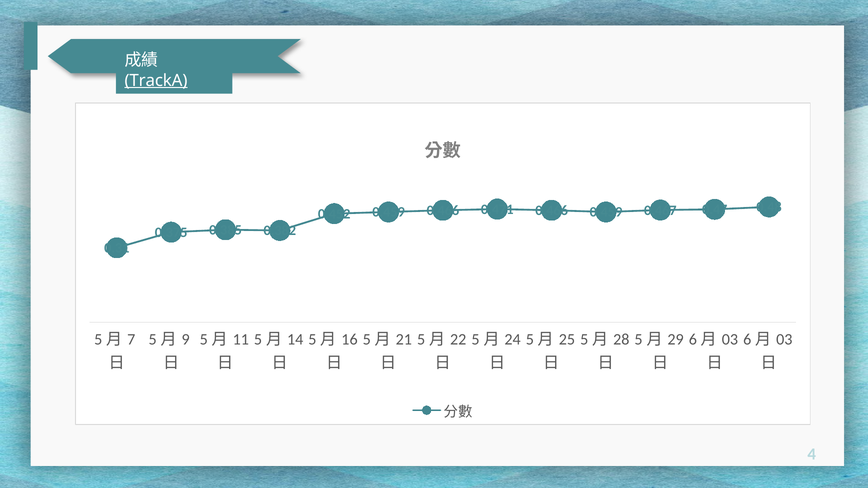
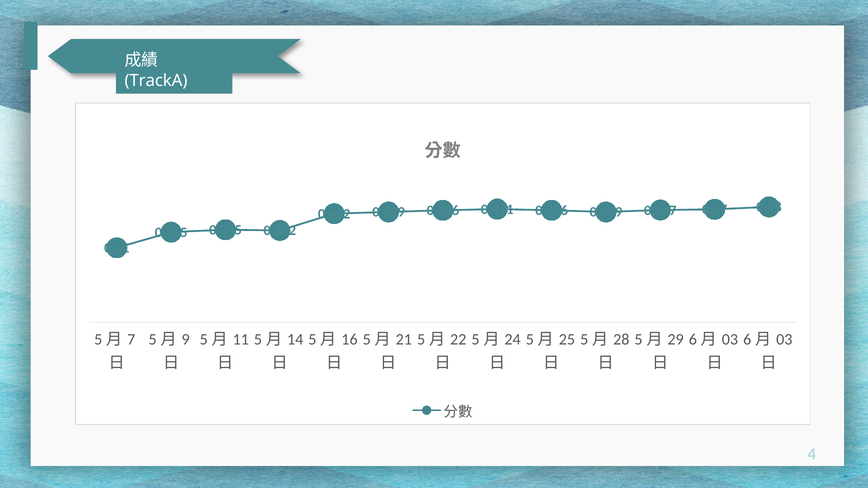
TrackA underline: present -> none (156, 81)
